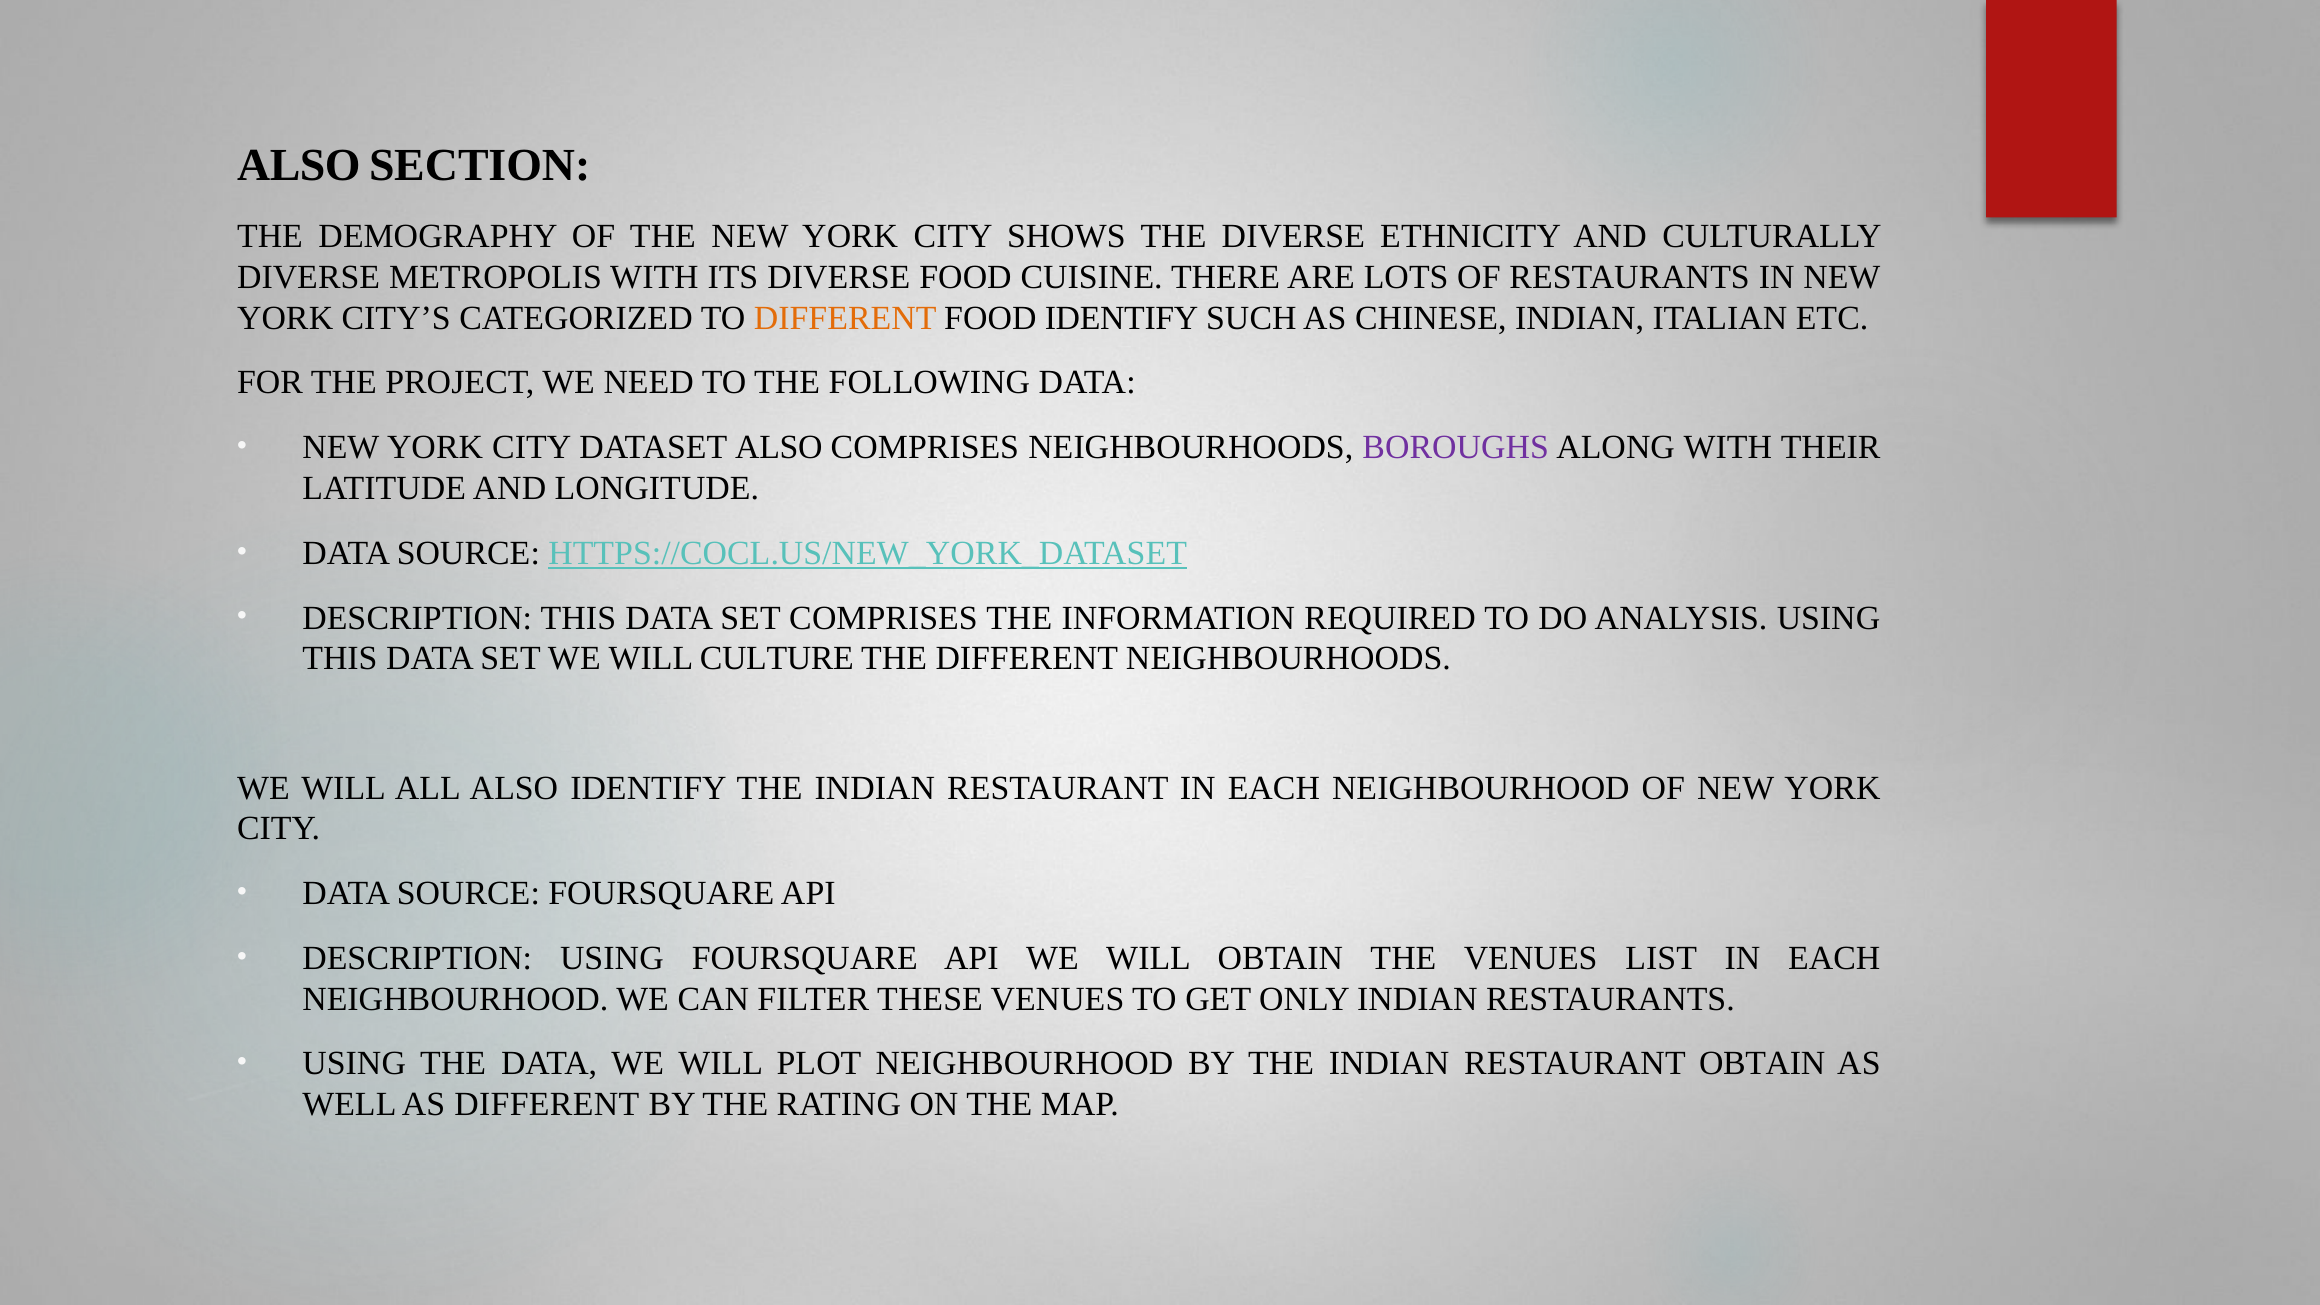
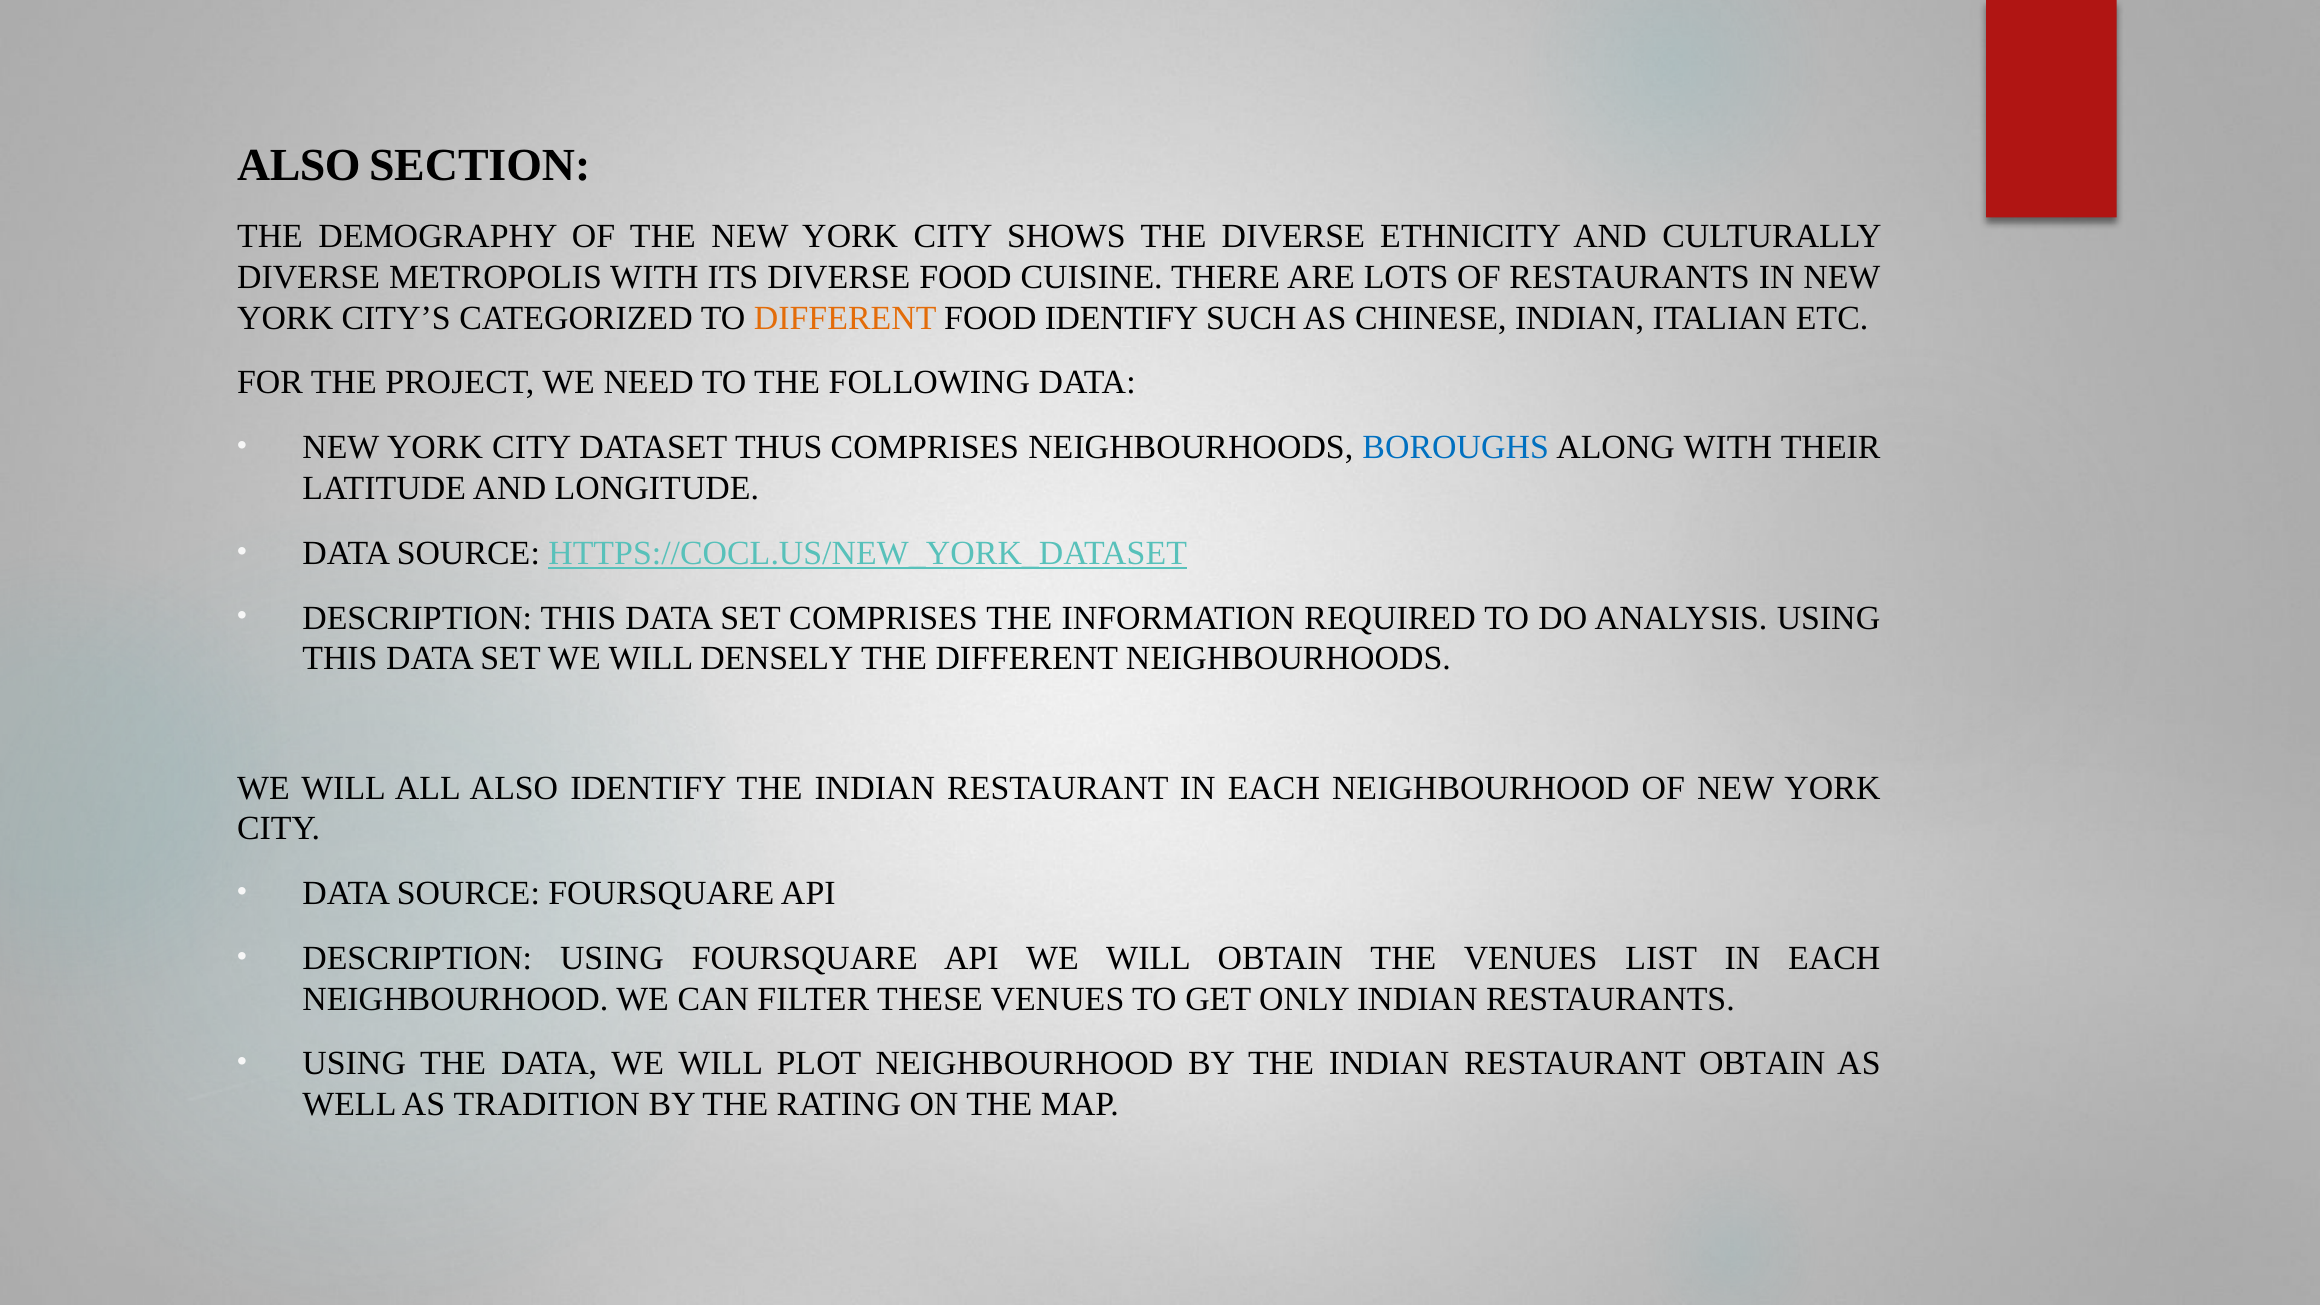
DATASET ALSO: ALSO -> THUS (779, 448)
BOROUGHS colour: purple -> blue (1456, 448)
CULTURE: CULTURE -> DENSELY (777, 658)
AS DIFFERENT: DIFFERENT -> TRADITION (547, 1104)
